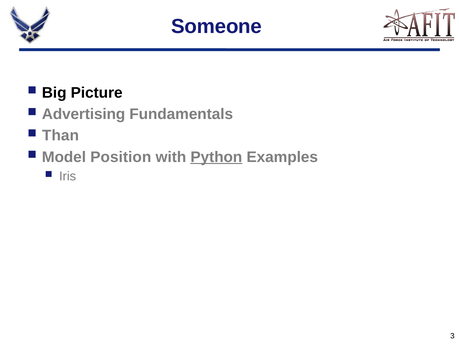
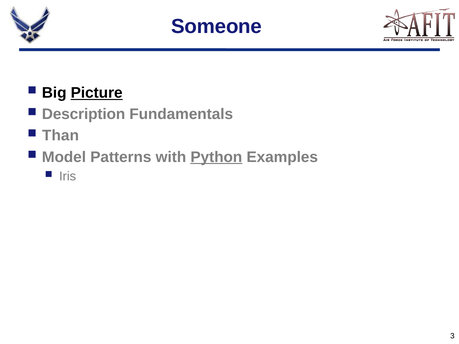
Picture underline: none -> present (97, 93)
Advertising: Advertising -> Description (84, 114)
Position: Position -> Patterns (121, 157)
